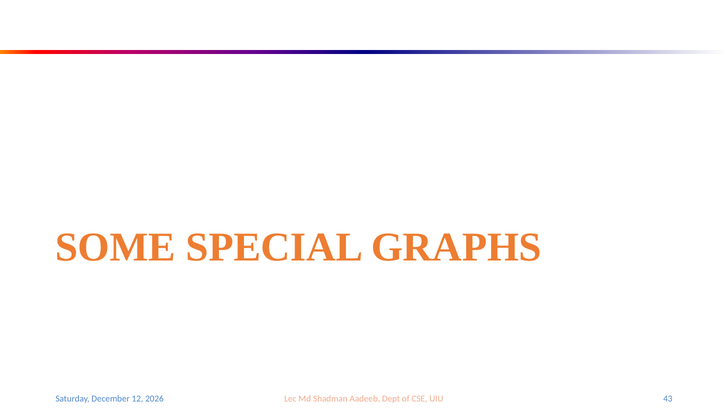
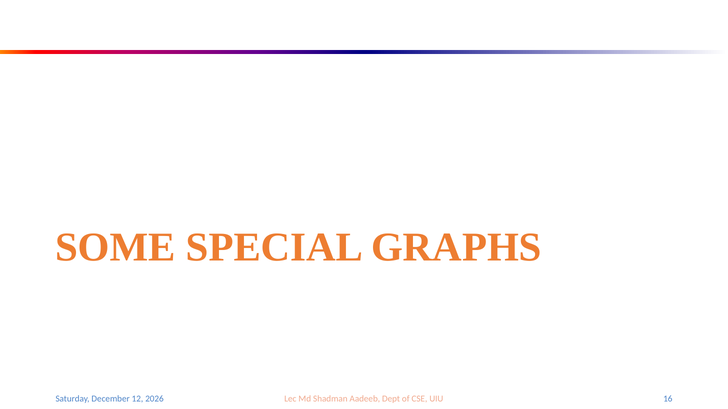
43: 43 -> 16 (668, 399)
